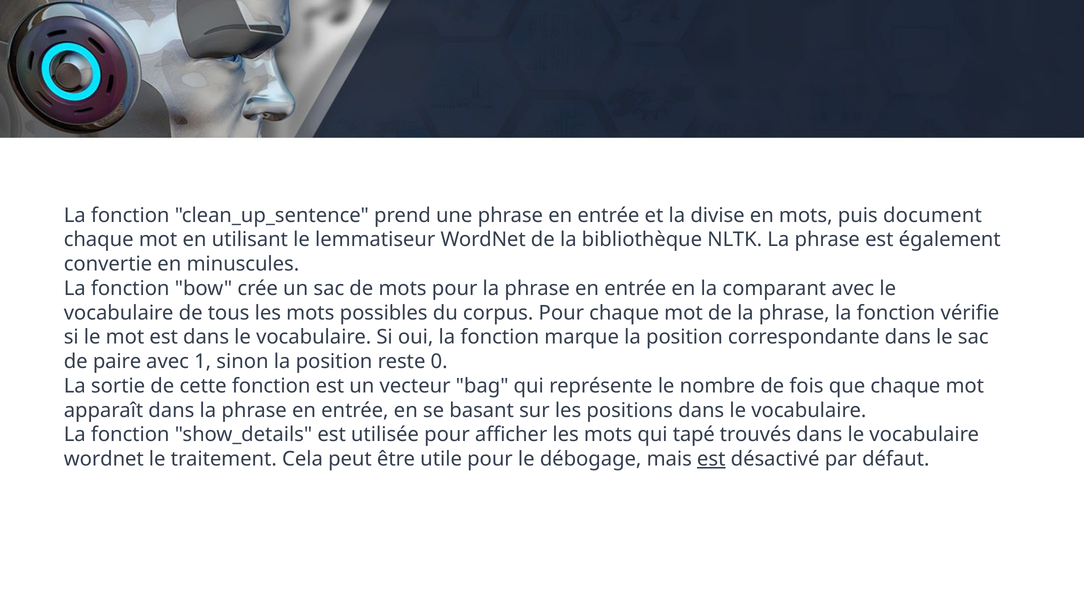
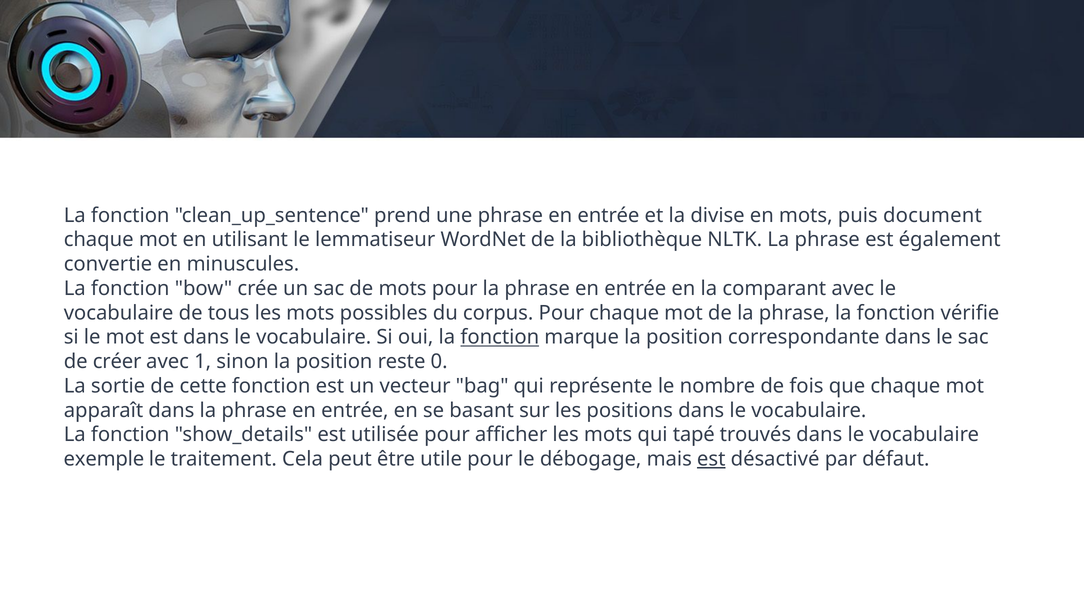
fonction underline: none -> present (500, 337)
paire: paire -> créer (117, 361)
wordnet: wordnet -> exemple (104, 459)
